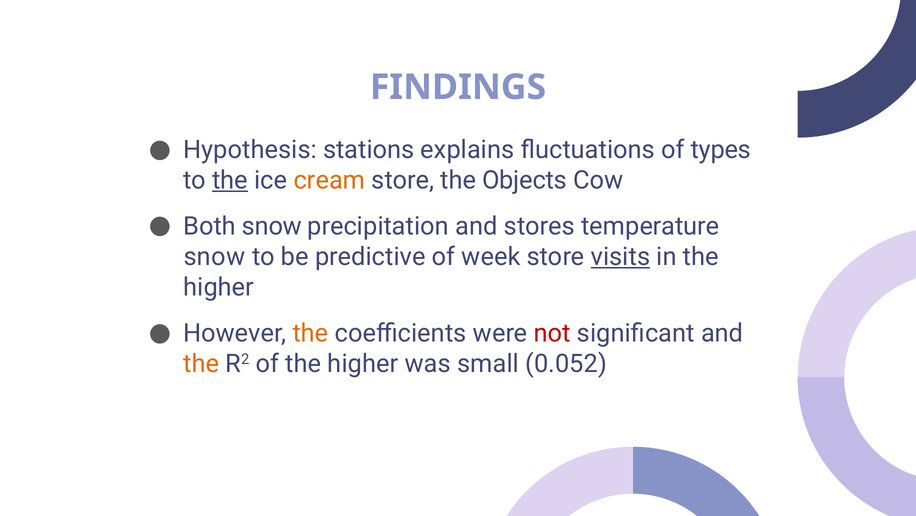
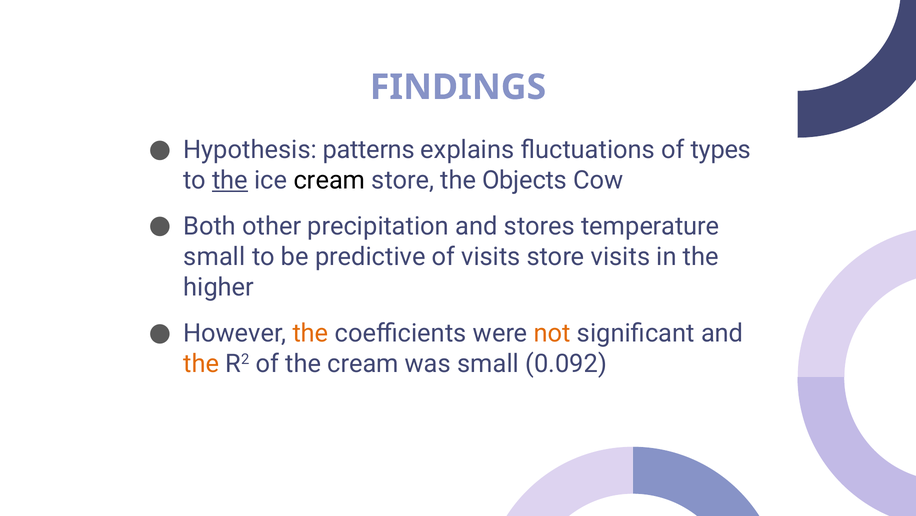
stations: stations -> patterns (369, 149)
cream colour: orange -> black (329, 180)
Both snow: snow -> other (272, 226)
snow: snow -> small (214, 256)
of week: week -> visits (491, 256)
visits underline: present -> none (620, 256)
not colour: red -> orange (552, 333)
of the higher: higher -> cream (363, 363)
0.052: 0.052 -> 0.092 (566, 363)
